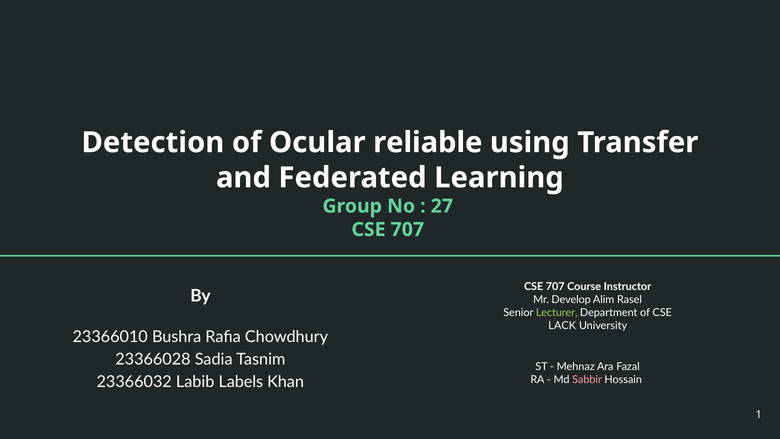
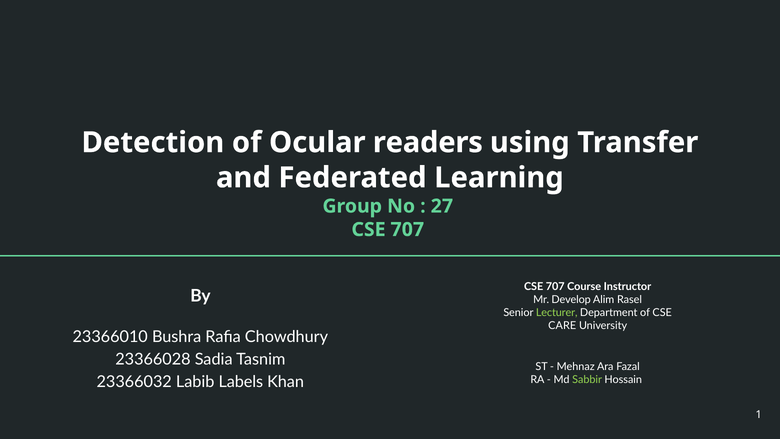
reliable: reliable -> readers (428, 142)
LACK: LACK -> CARE (562, 326)
Sabbir colour: pink -> light green (587, 380)
